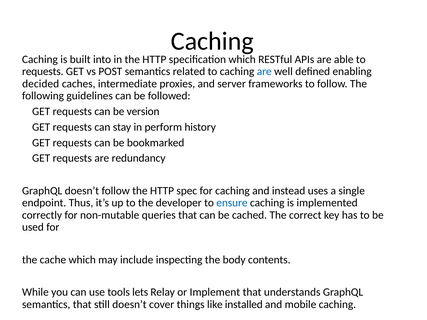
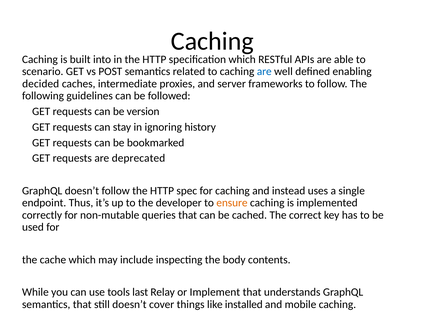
requests: requests -> scenario (43, 72)
perform: perform -> ignoring (163, 127)
redundancy: redundancy -> deprecated (138, 158)
ensure colour: blue -> orange (232, 203)
lets: lets -> last (140, 292)
